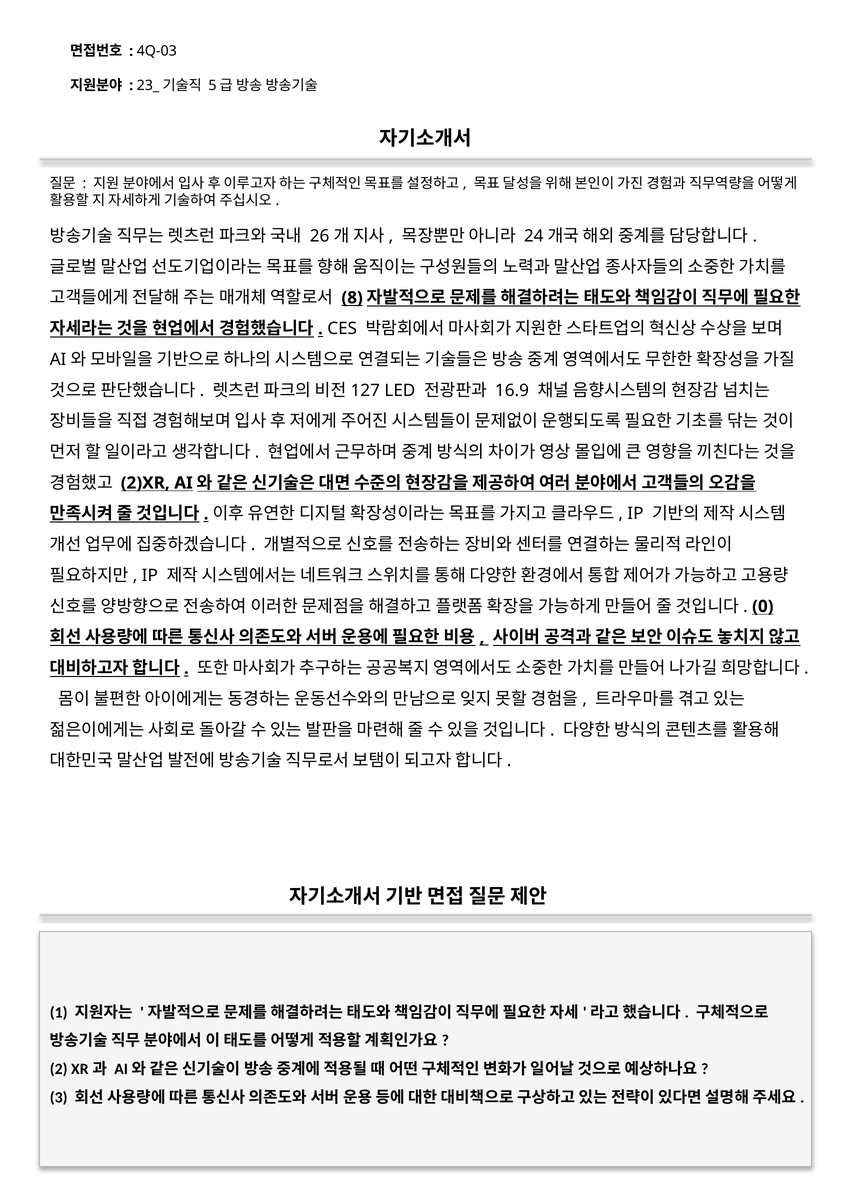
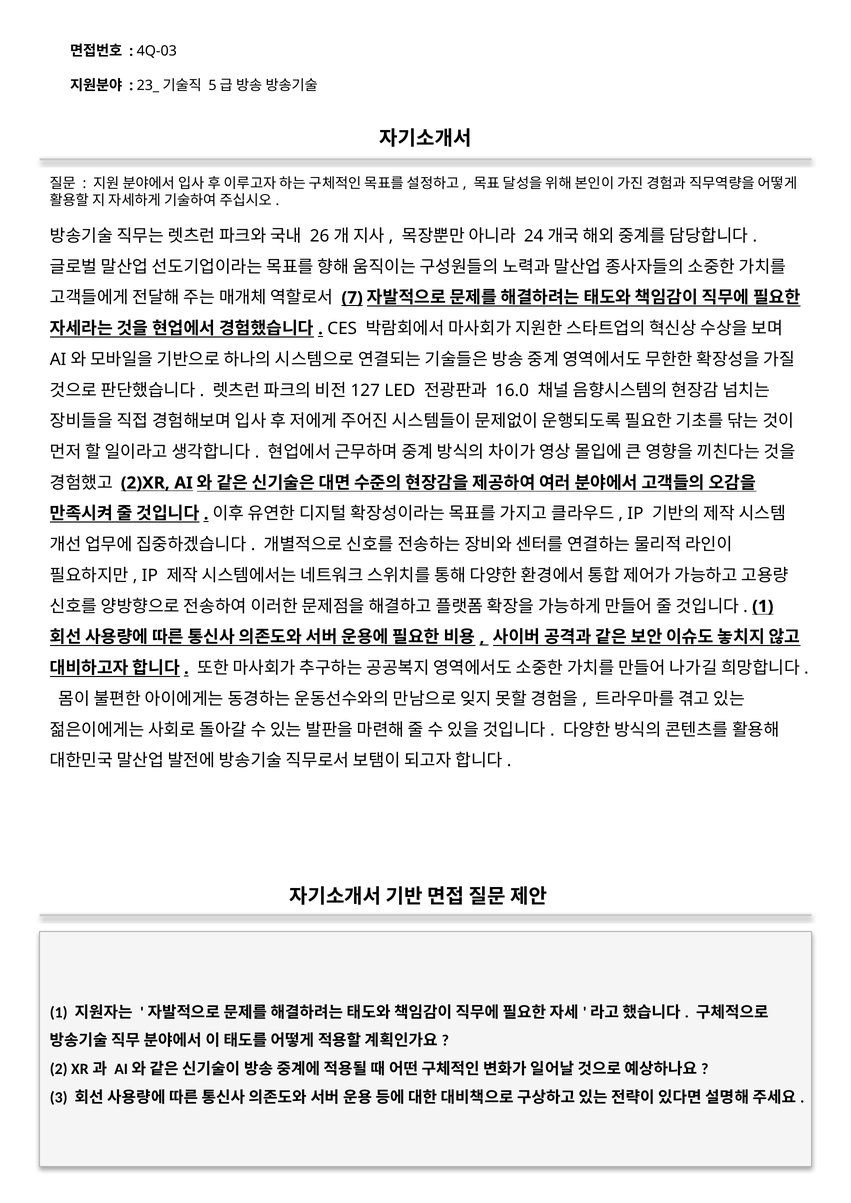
8: 8 -> 7 (352, 298)
16.9: 16.9 -> 16.0 (512, 391)
0: 0 -> 1 (763, 607)
